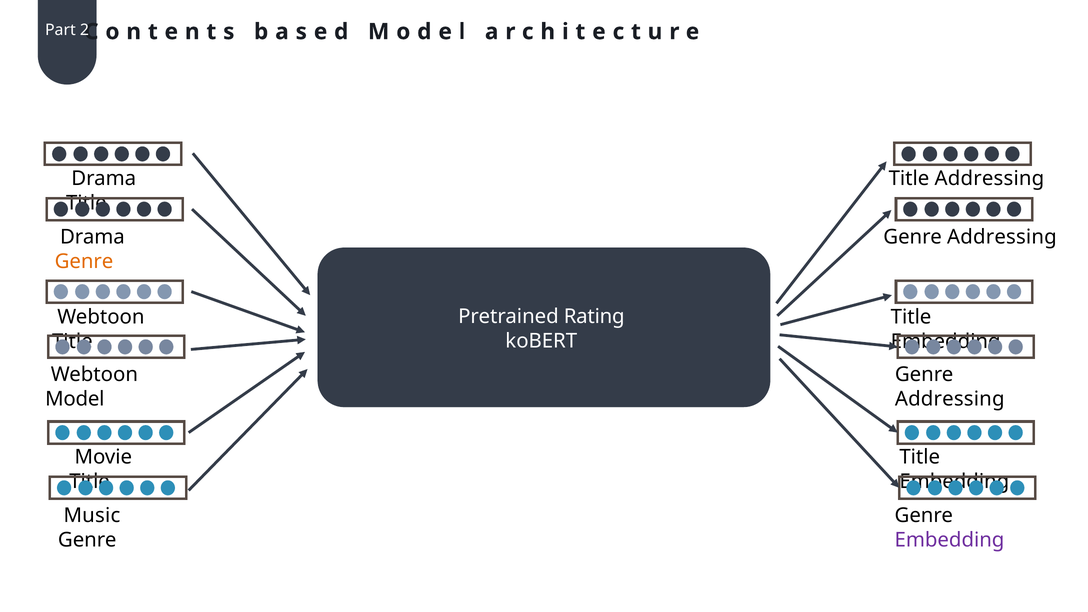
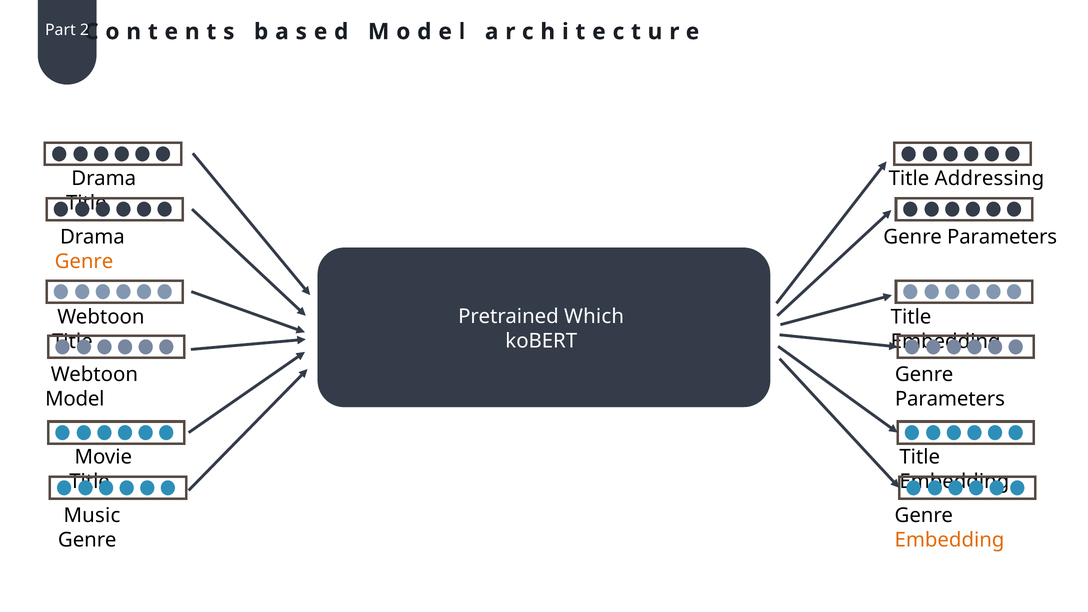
Addressing: Addressing -> Parameters (1002, 237)
Rating: Rating -> Which (594, 317)
Addressing: Addressing -> Parameters (950, 399)
Embedding colour: purple -> orange (949, 540)
